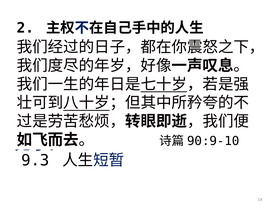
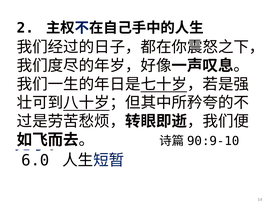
9.3: 9.3 -> 6.0 (35, 161)
